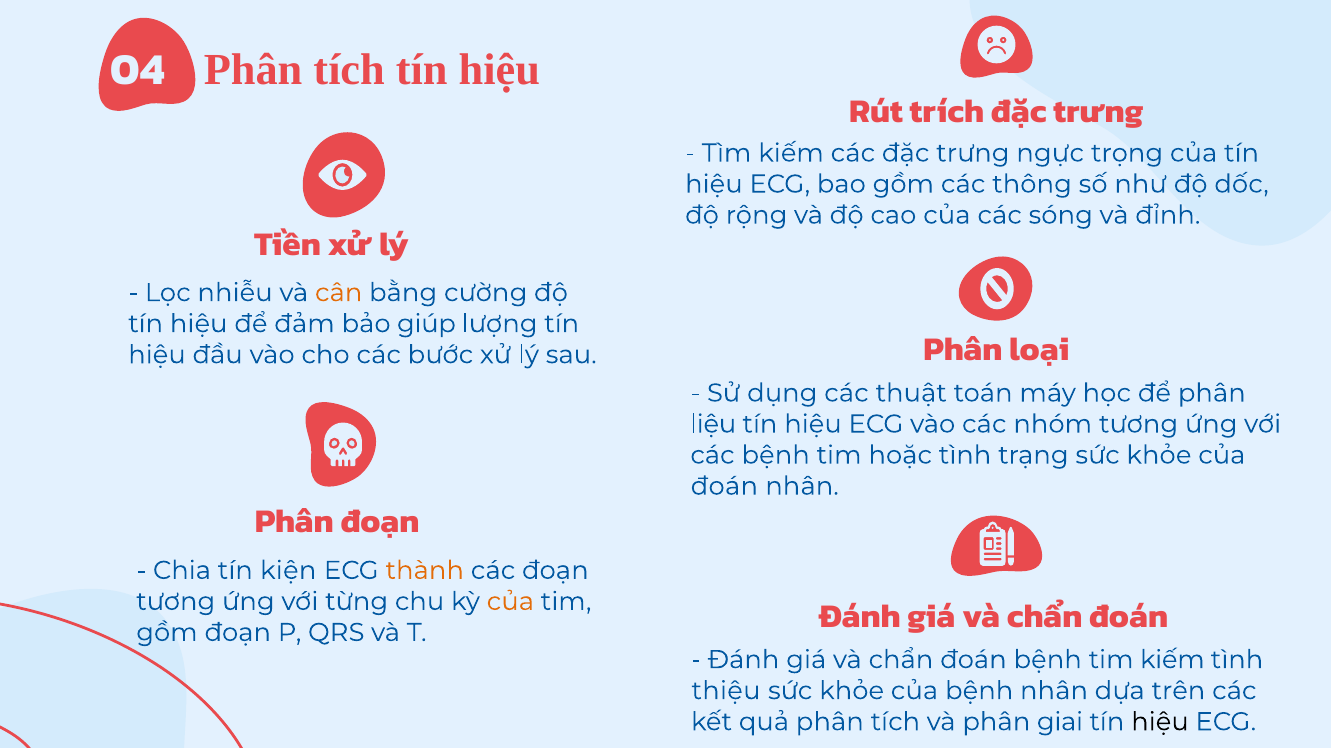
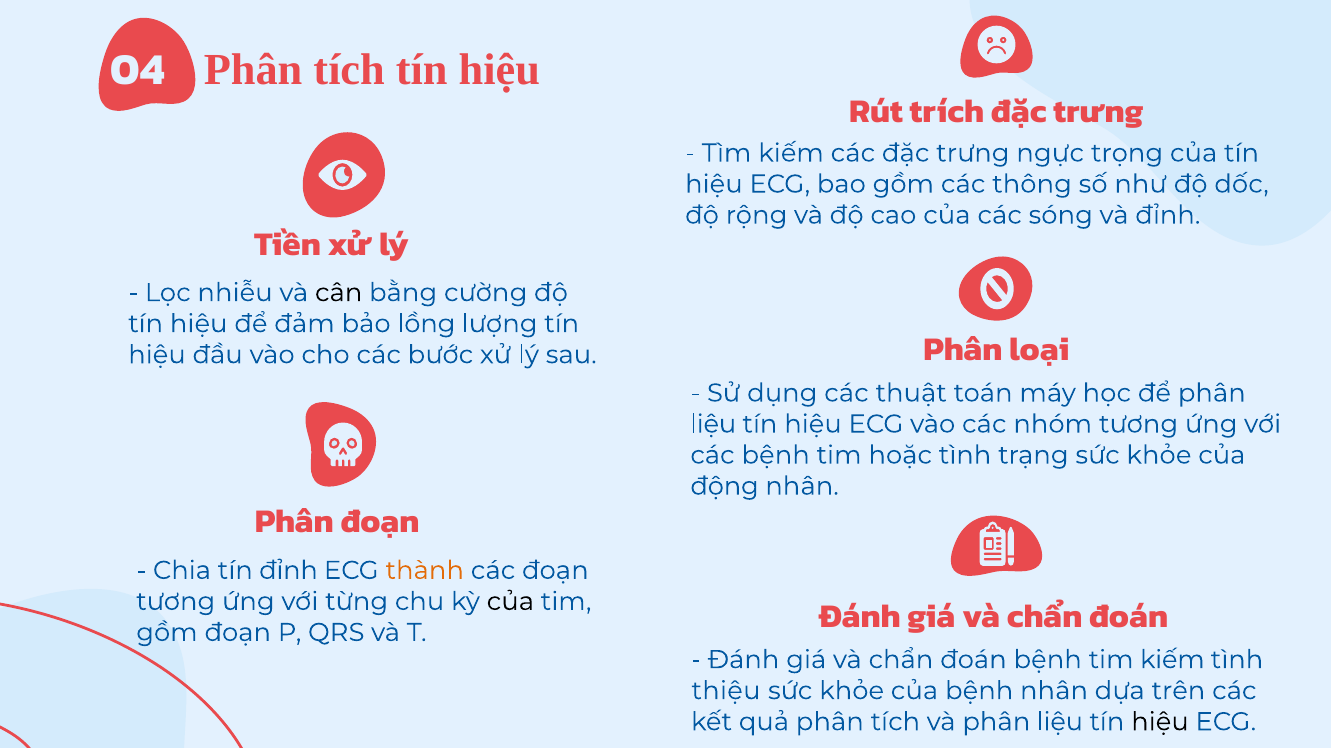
cân colour: orange -> black (339, 293)
giúp: giúp -> lồng (426, 324)
đoán: đoán -> động (725, 487)
tín kiện: kiện -> đỉnh (288, 571)
của colour: orange -> black (510, 602)
và phân giai: giai -> liệu (1060, 722)
